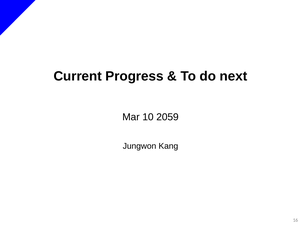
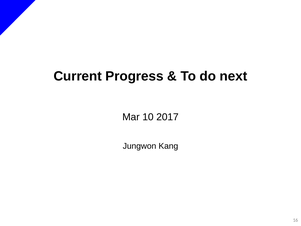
2059: 2059 -> 2017 (167, 117)
